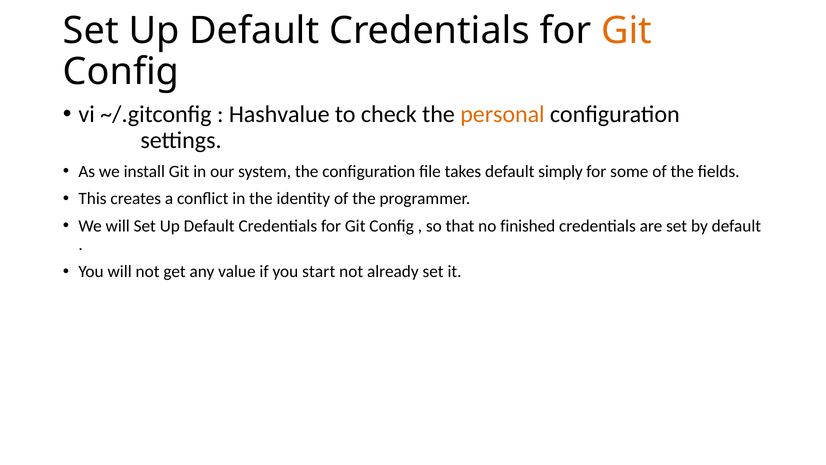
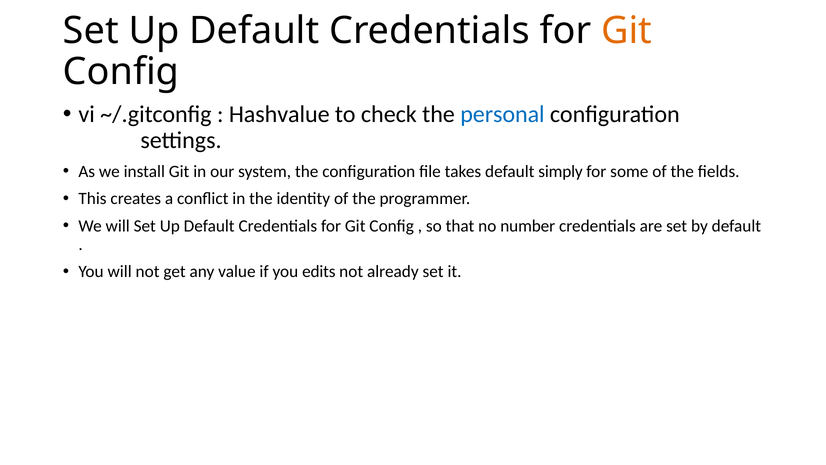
personal colour: orange -> blue (502, 114)
finished: finished -> number (528, 226)
start: start -> edits (319, 272)
